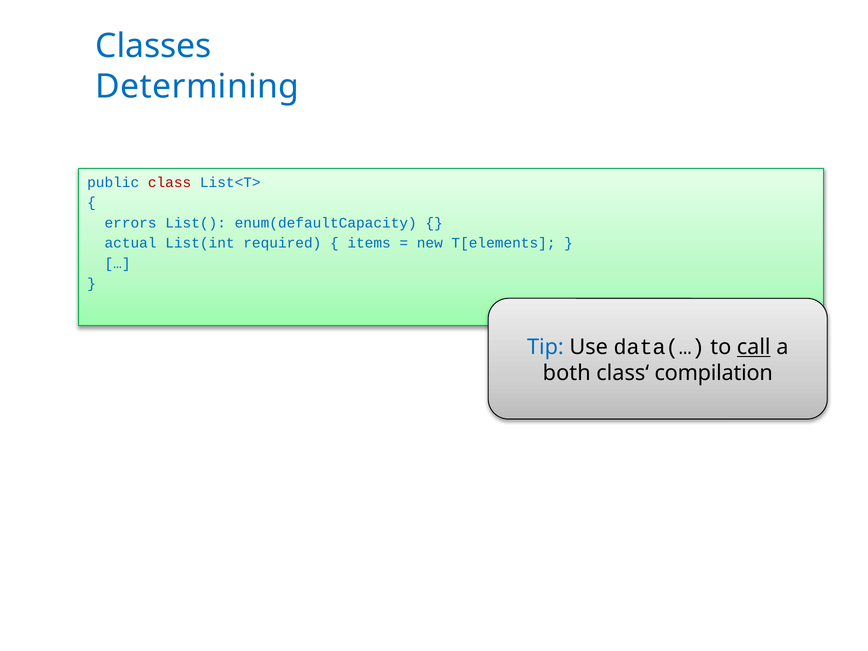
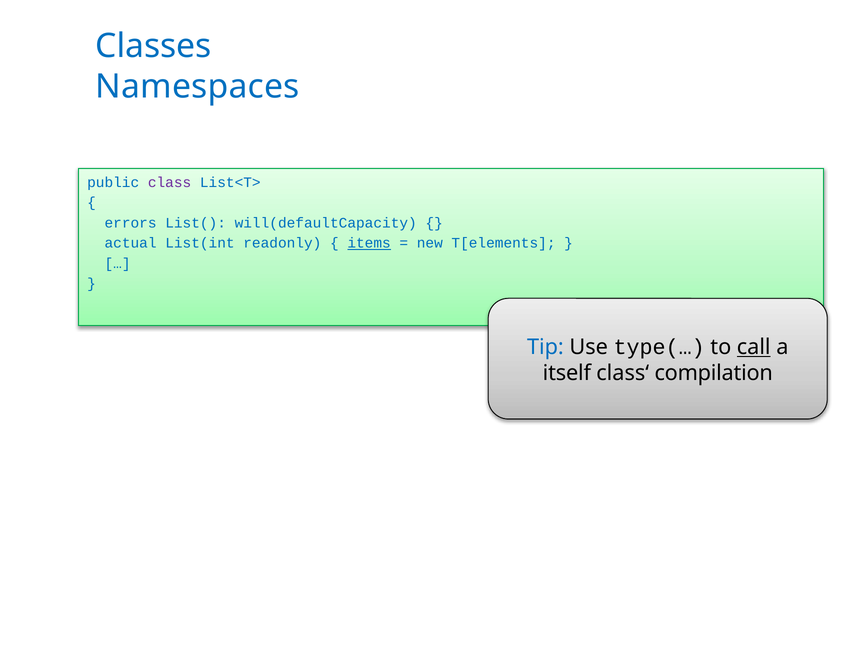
Determining: Determining -> Namespaces (197, 87)
class colour: red -> purple (170, 182)
enum(defaultCapacity: enum(defaultCapacity -> will(defaultCapacity (326, 223)
required: required -> readonly (282, 243)
items underline: none -> present (369, 243)
data(…: data(… -> type(… (659, 347)
both: both -> itself (567, 373)
